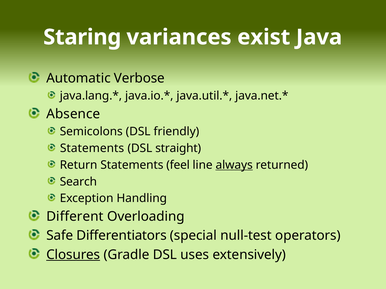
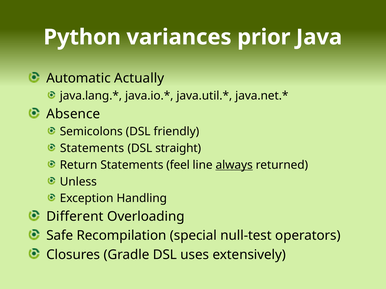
Staring: Staring -> Python (82, 37)
exist: exist -> prior (264, 37)
Verbose: Verbose -> Actually (139, 78)
Search: Search -> Unless (78, 182)
Differentiators: Differentiators -> Recompilation (122, 236)
Closures underline: present -> none (73, 255)
